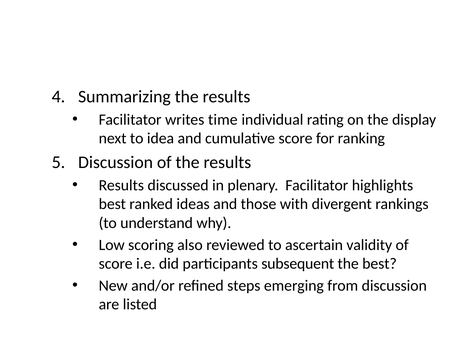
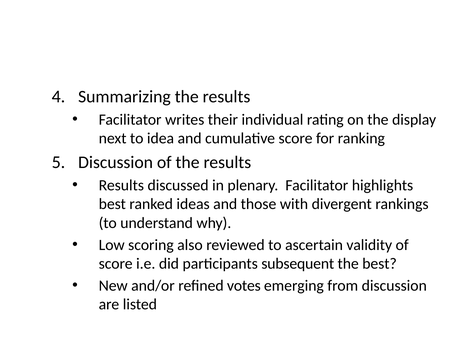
time: time -> their (223, 119)
steps: steps -> votes (244, 285)
